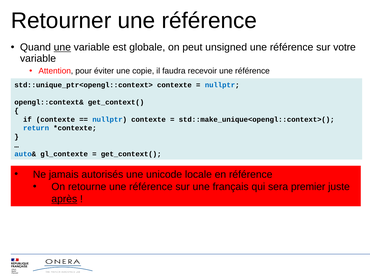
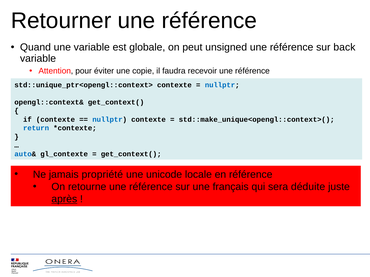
une underline: present -> none (62, 47)
votre: votre -> back (344, 47)
autorisés: autorisés -> propriété (102, 175)
premier: premier -> déduite (308, 187)
